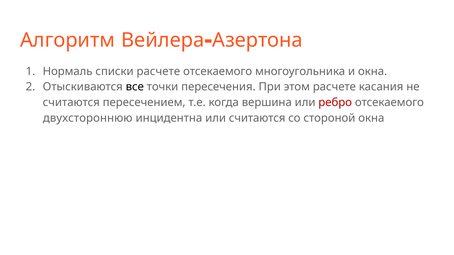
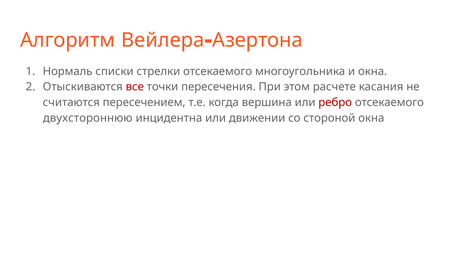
списки расчете: расчете -> стрелки (158, 71)
все colour: black -> red (135, 87)
или считаются: считаются -> движении (257, 118)
